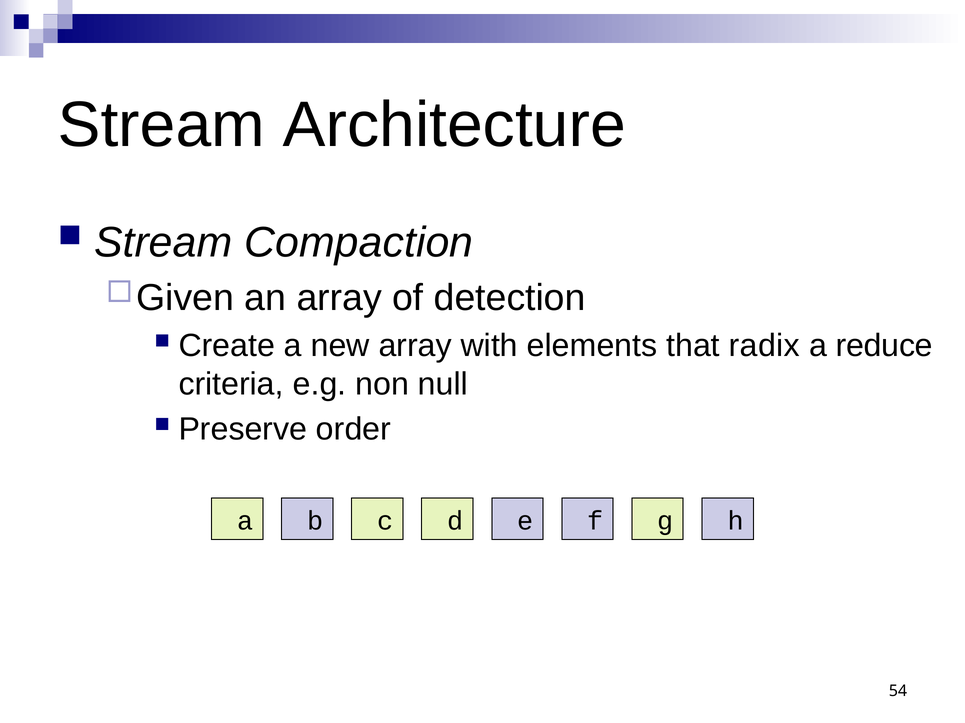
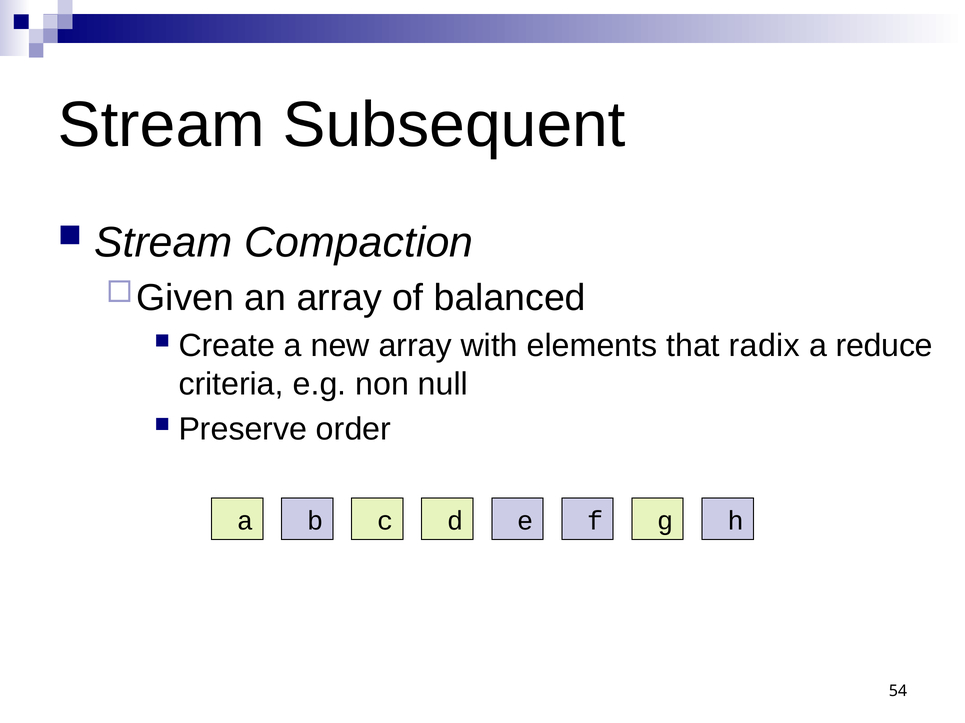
Architecture: Architecture -> Subsequent (454, 125)
detection: detection -> balanced (510, 298)
